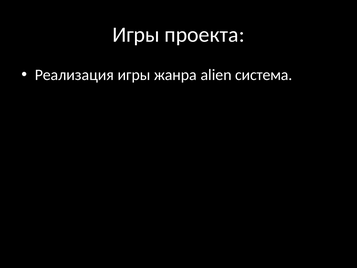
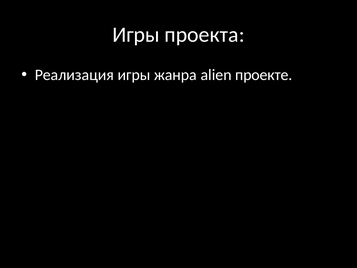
система: система -> проекте (264, 75)
